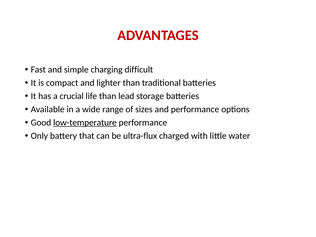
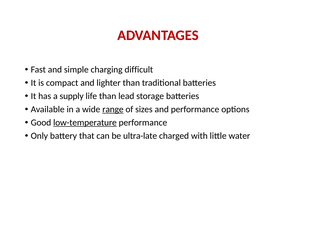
crucial: crucial -> supply (72, 96)
range underline: none -> present (113, 109)
ultra-flux: ultra-flux -> ultra-late (140, 136)
